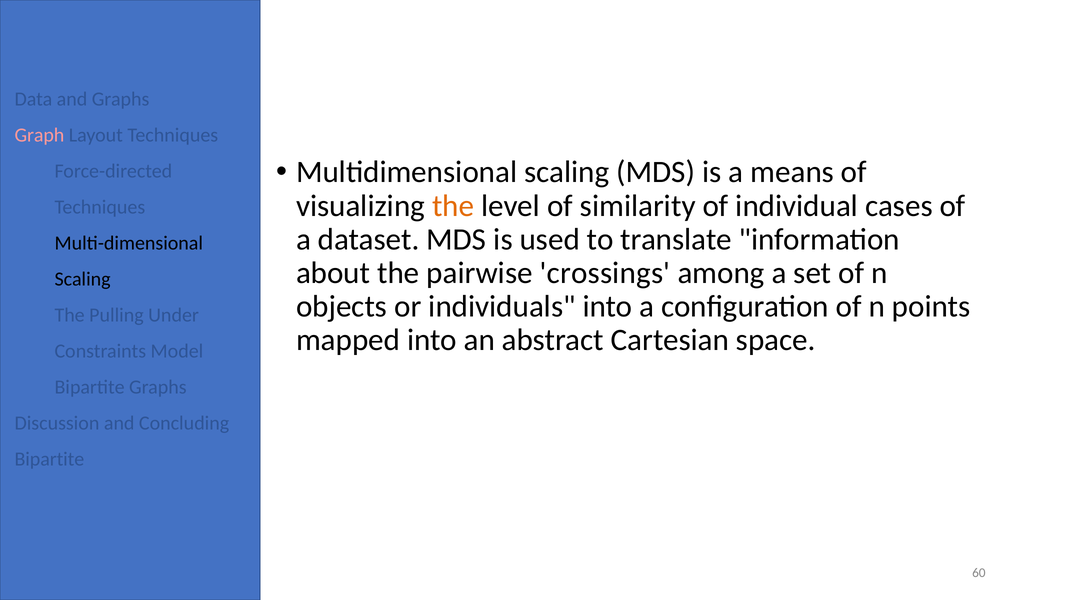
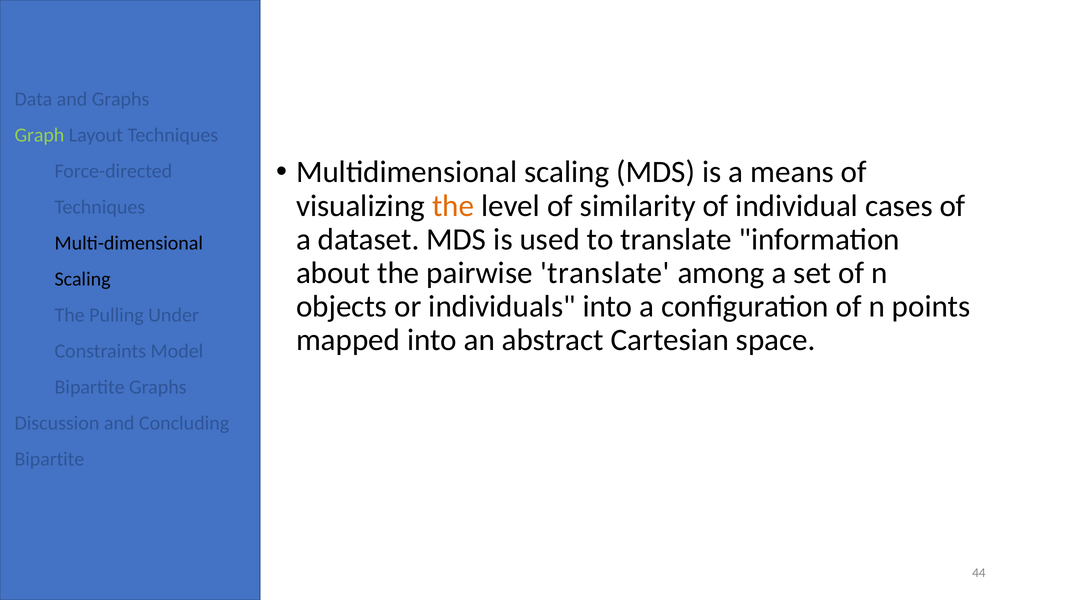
Graph colour: pink -> light green (39, 135)
pairwise crossings: crossings -> translate (605, 273)
60: 60 -> 44 (979, 573)
